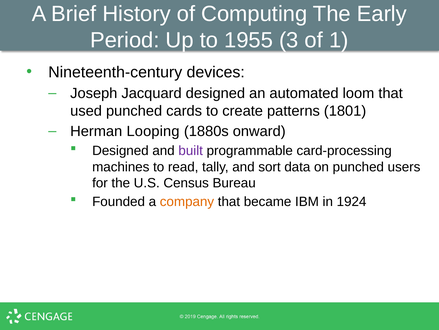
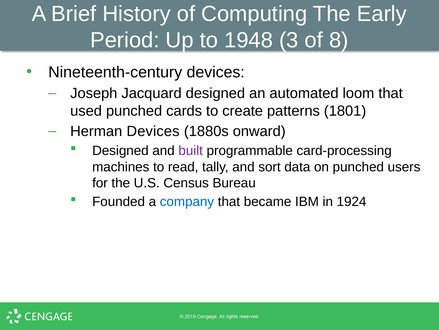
1955: 1955 -> 1948 (249, 40)
1: 1 -> 8 (339, 40)
Herman Looping: Looping -> Devices (153, 131)
company colour: orange -> blue (187, 201)
